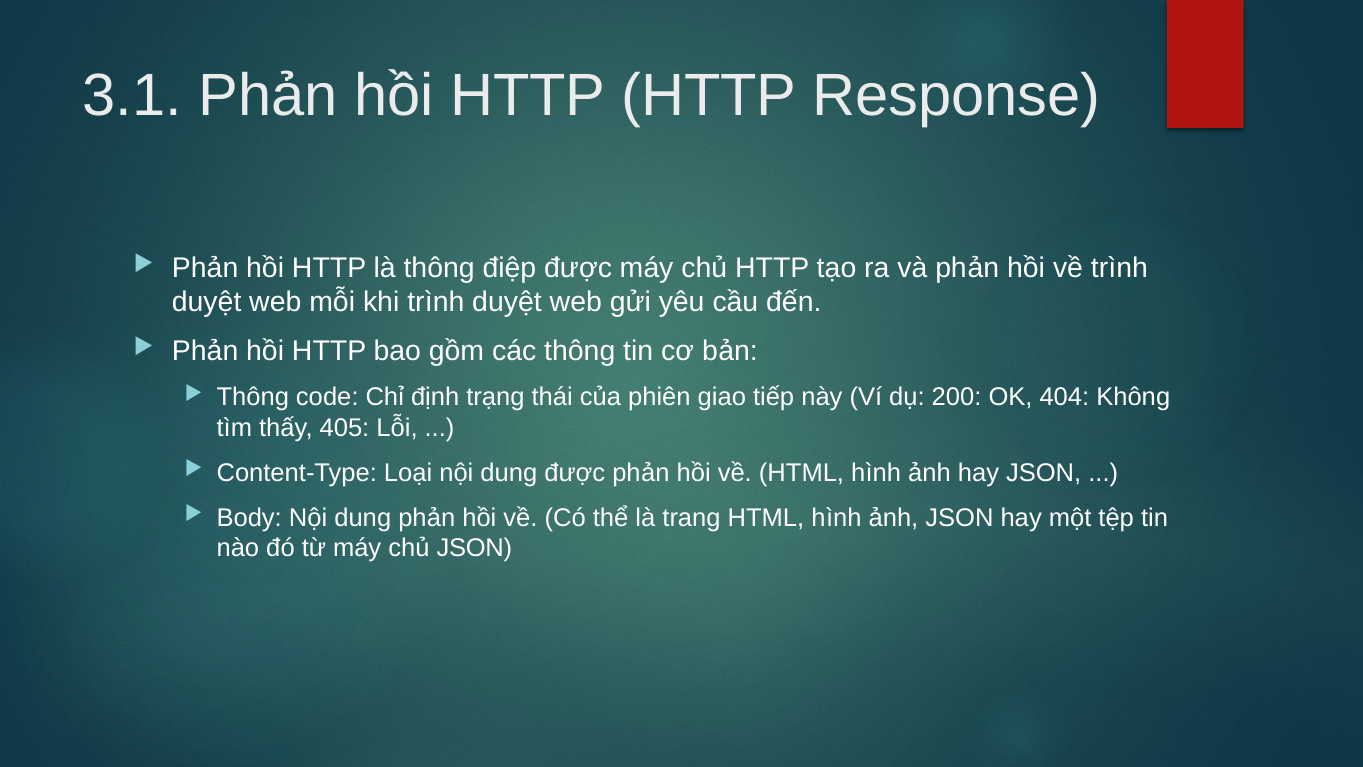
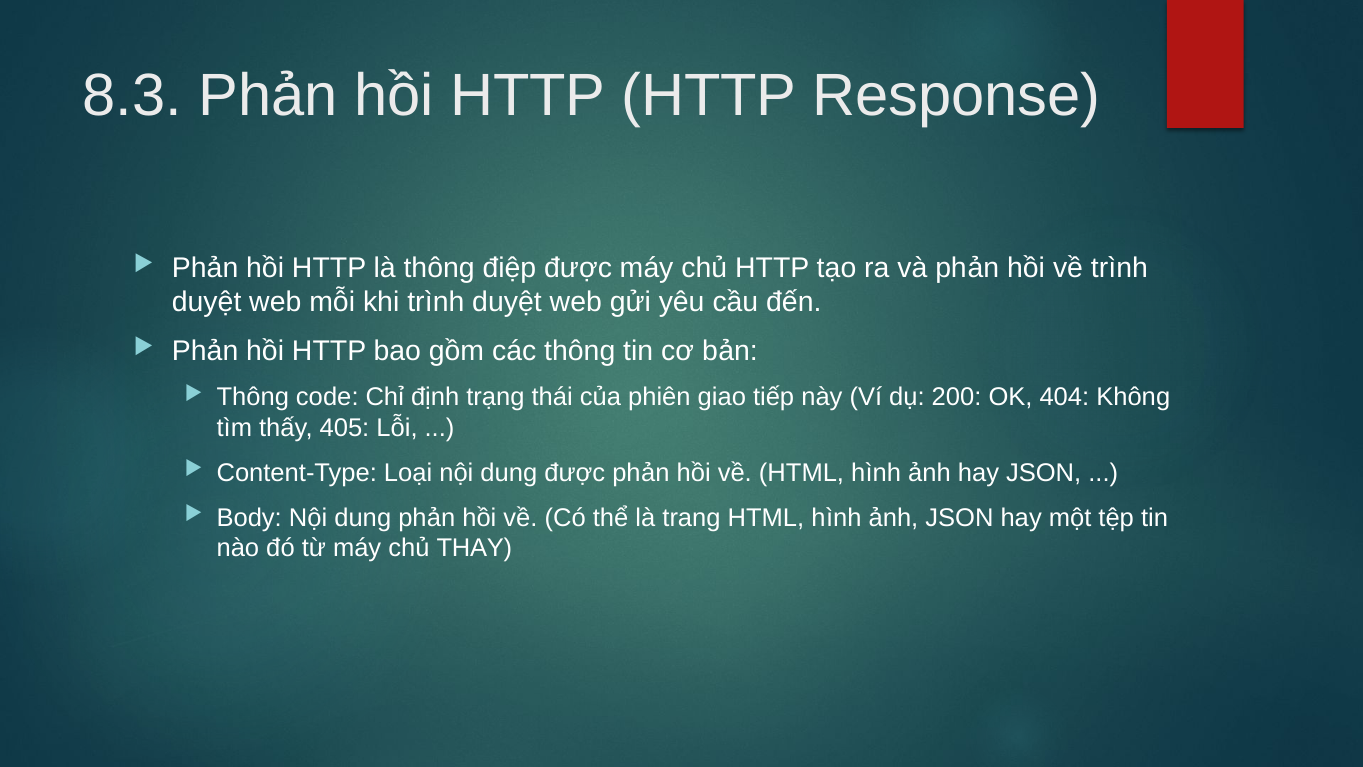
3.1: 3.1 -> 8.3 (132, 96)
chủ JSON: JSON -> THAY (474, 548)
